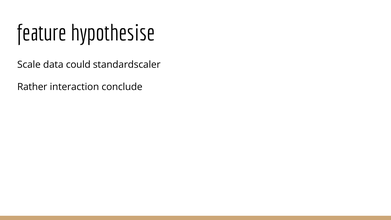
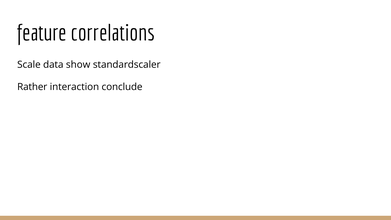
hypothesise: hypothesise -> correlations (113, 33)
could: could -> show (78, 65)
